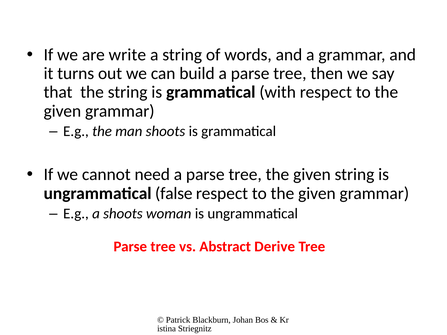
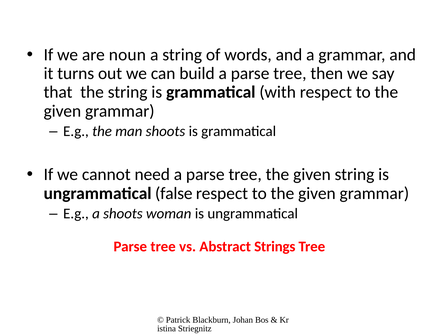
write: write -> noun (127, 55)
Derive: Derive -> Strings (275, 247)
